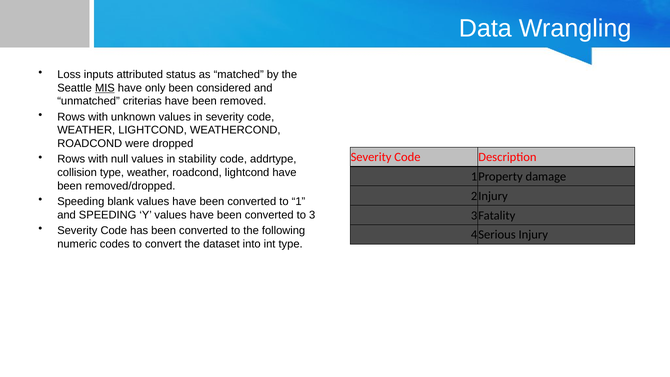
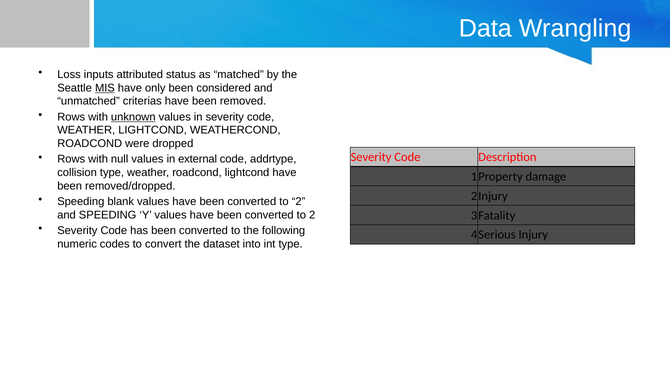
unknown underline: none -> present (133, 117)
stability: stability -> external (198, 159)
1: 1 -> 2 (298, 202)
3: 3 -> 2 (312, 215)
